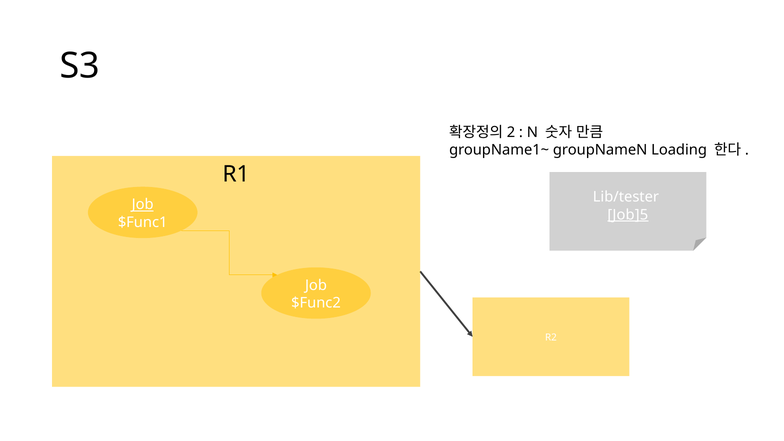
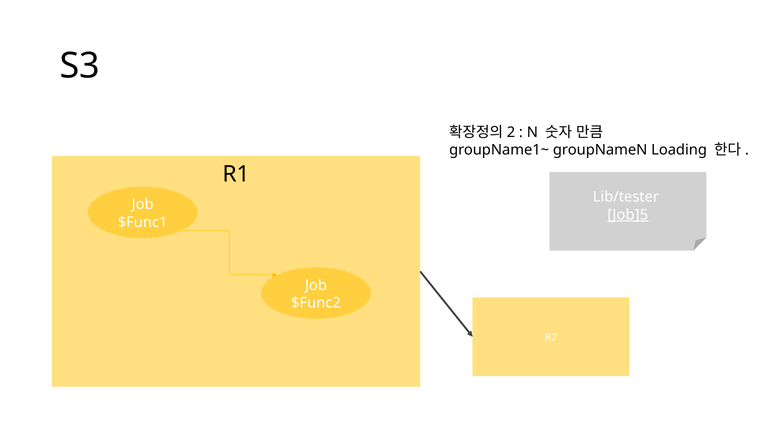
Job underline: present -> none (143, 205)
